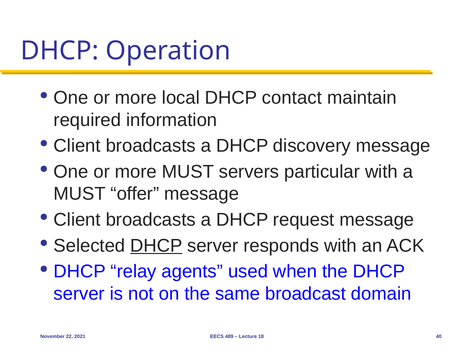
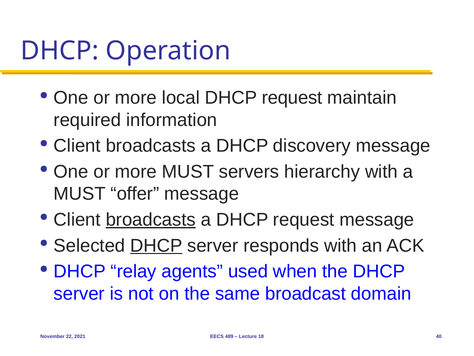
local DHCP contact: contact -> request (292, 98)
particular: particular -> hierarchy (322, 171)
broadcasts underline: none -> present (151, 219)
